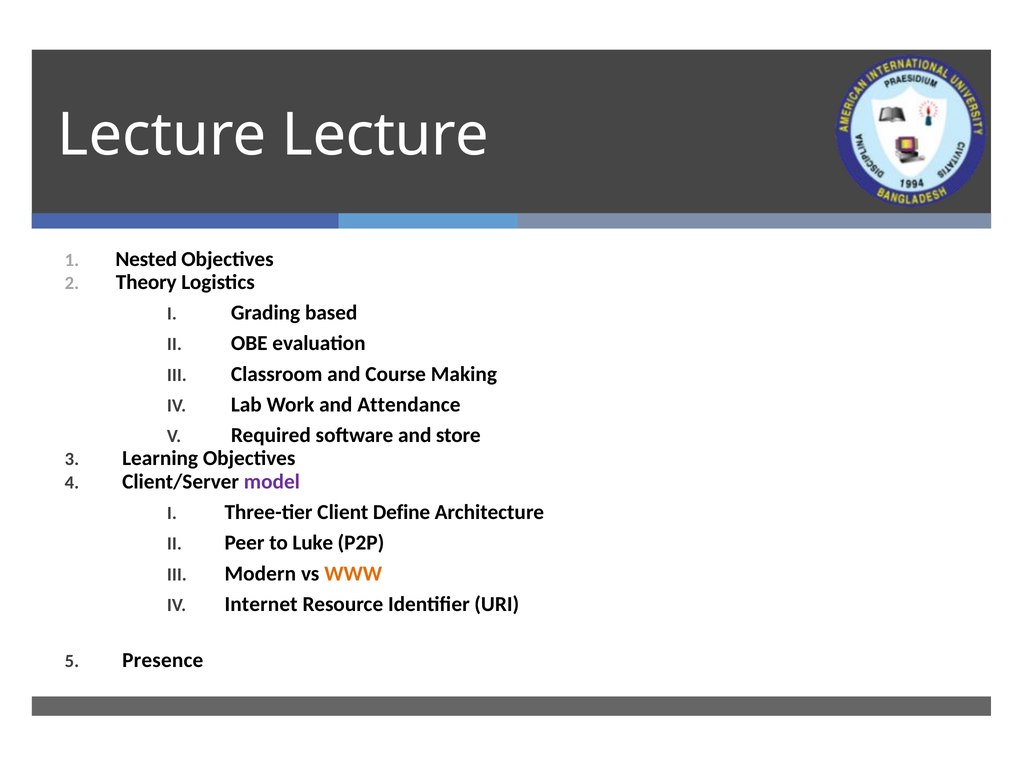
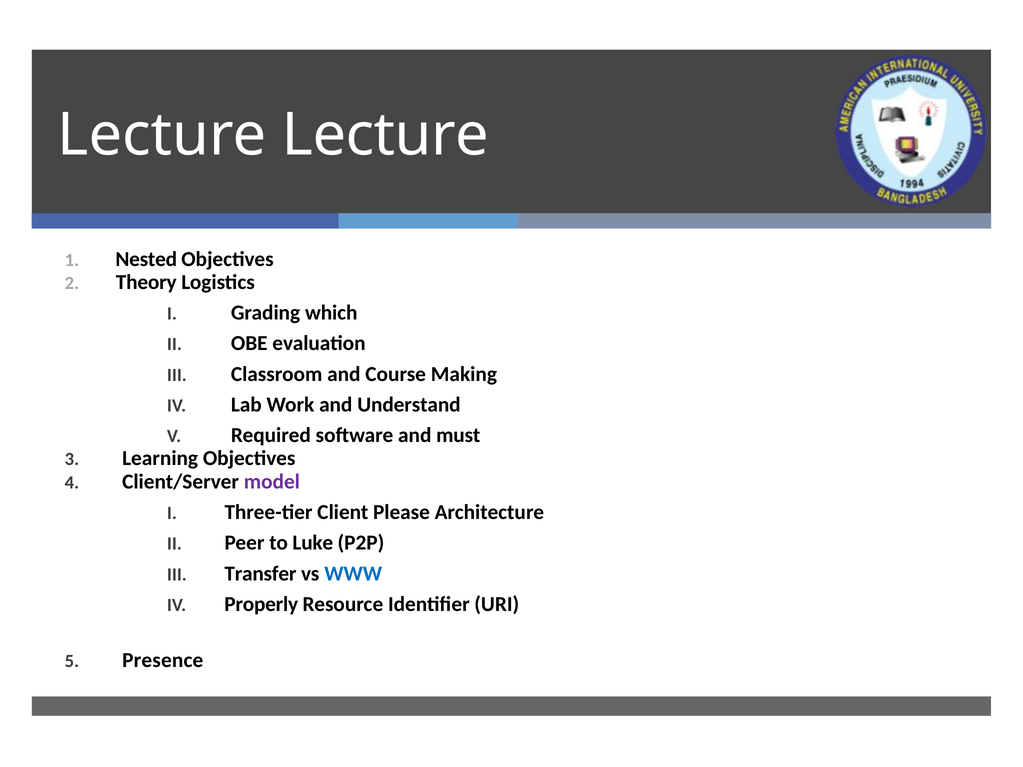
based: based -> which (331, 313)
Attendance: Attendance -> Understand (409, 405)
store: store -> must (458, 436)
Define: Define -> Please (401, 512)
Modern: Modern -> Transfer (260, 574)
WWW colour: orange -> blue (353, 574)
Internet: Internet -> Properly (261, 604)
